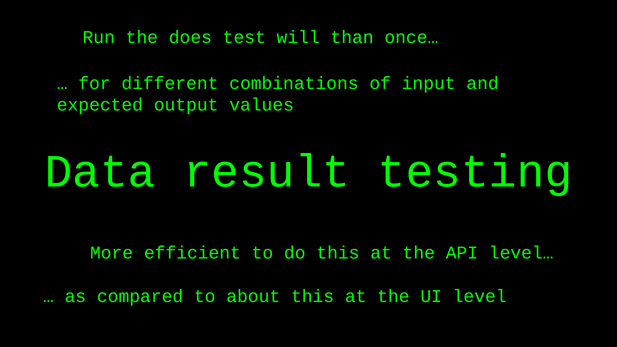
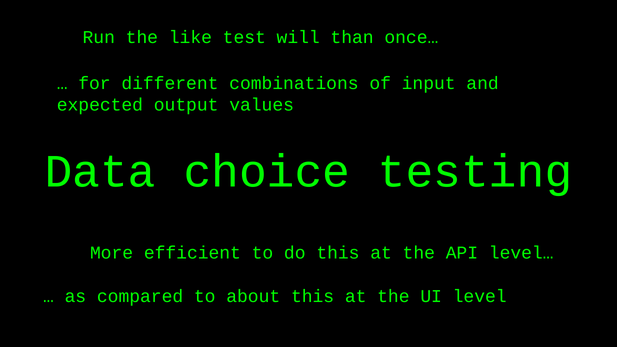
does: does -> like (190, 37)
result: result -> choice (267, 172)
